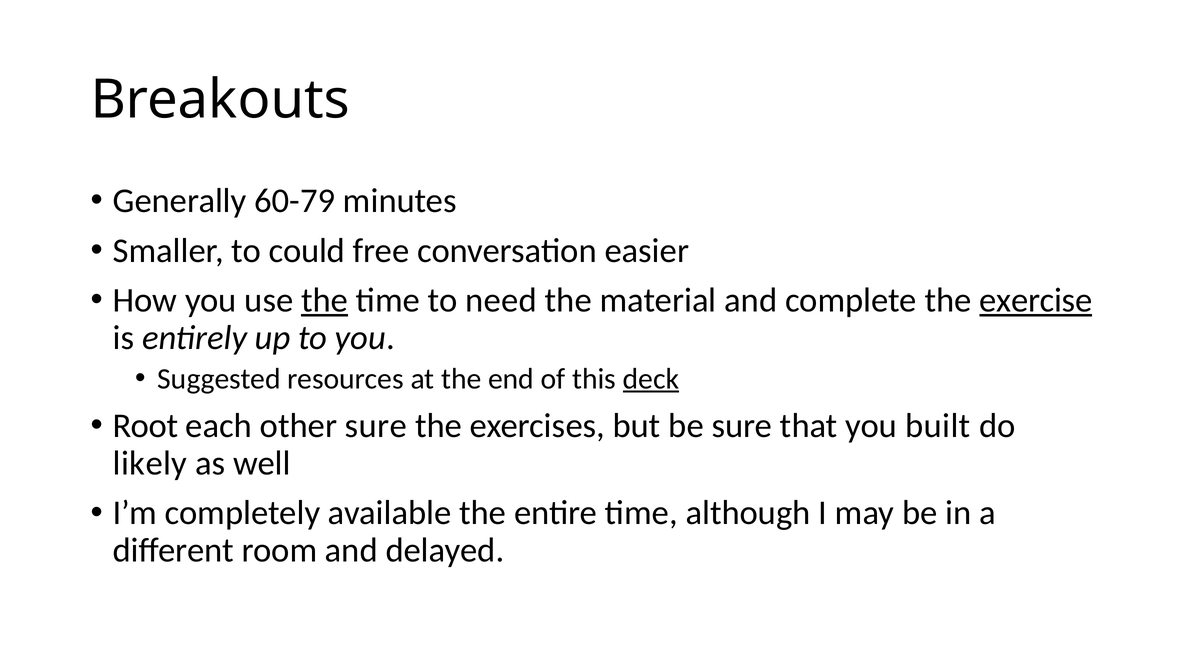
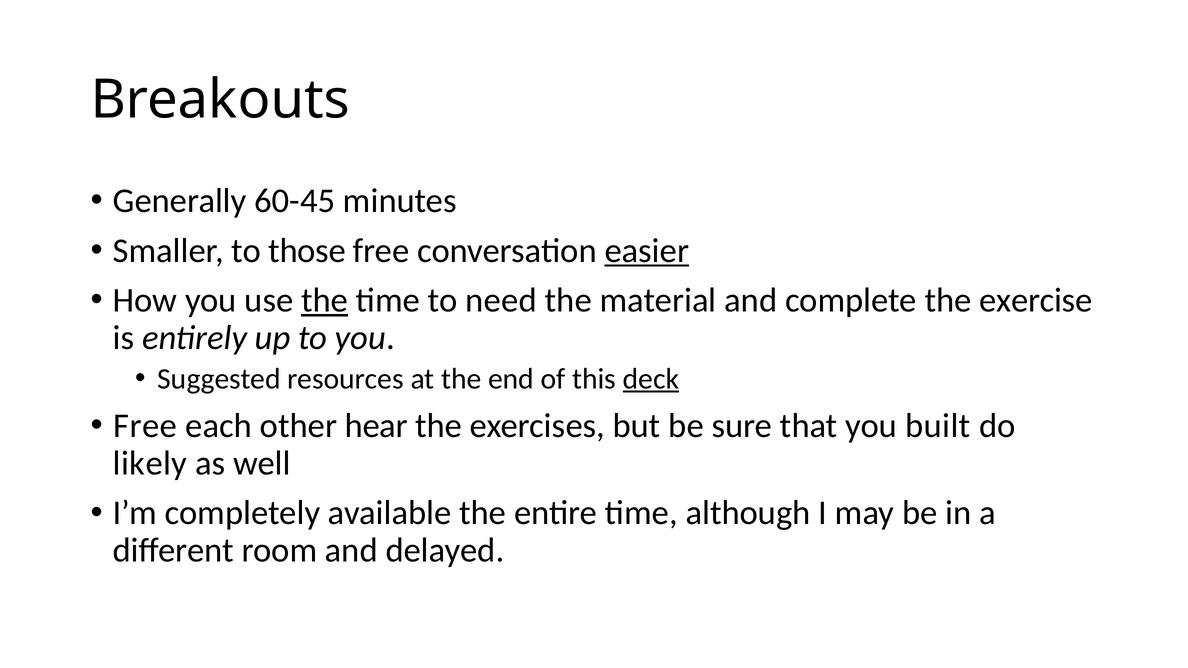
60-79: 60-79 -> 60-45 (295, 201)
could: could -> those (307, 251)
easier underline: none -> present (647, 251)
exercise underline: present -> none (1036, 300)
Root: Root -> Free (145, 426)
other sure: sure -> hear (376, 426)
